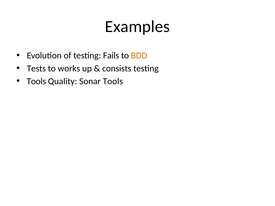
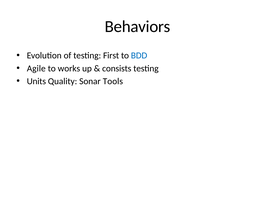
Examples: Examples -> Behaviors (138, 27)
Fails: Fails -> First (111, 56)
BDD colour: orange -> blue (139, 56)
Tests: Tests -> Agile (36, 68)
Tools: Tools -> Units (36, 81)
